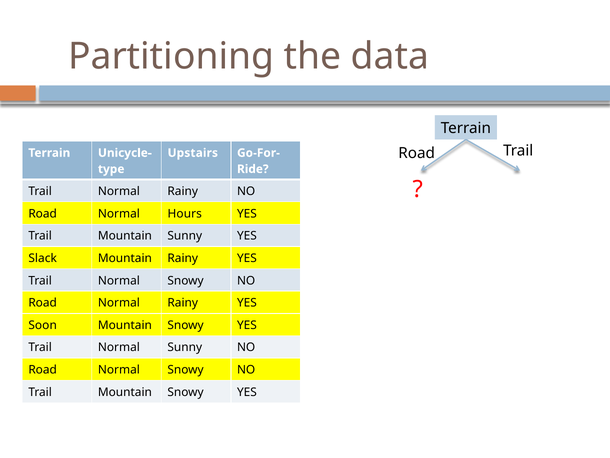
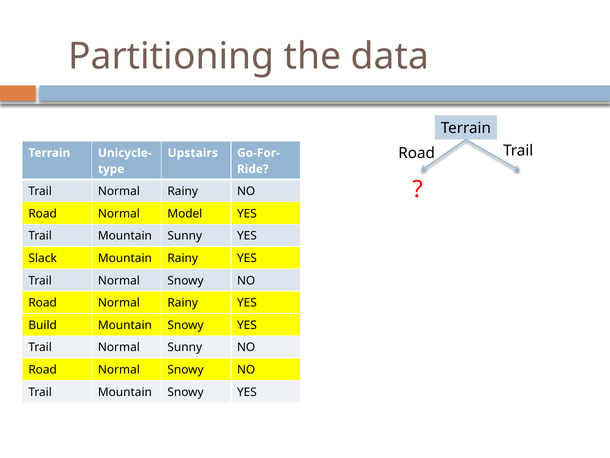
Hours: Hours -> Model (185, 213)
Soon: Soon -> Build (43, 325)
